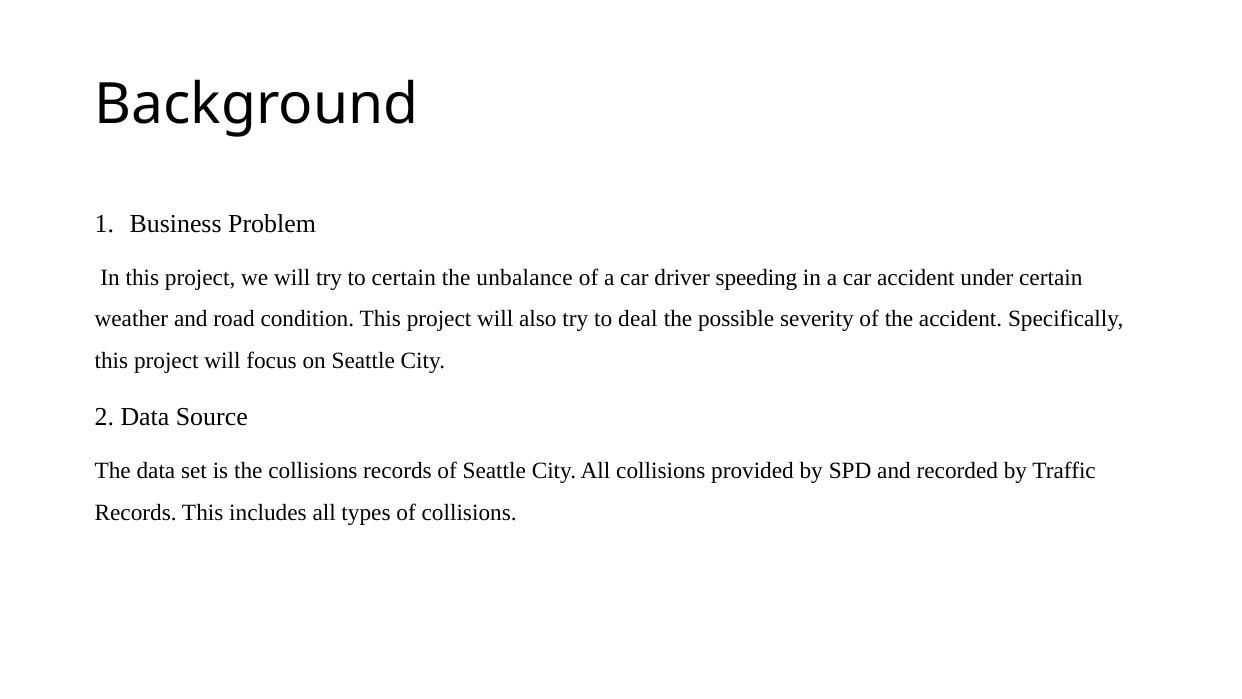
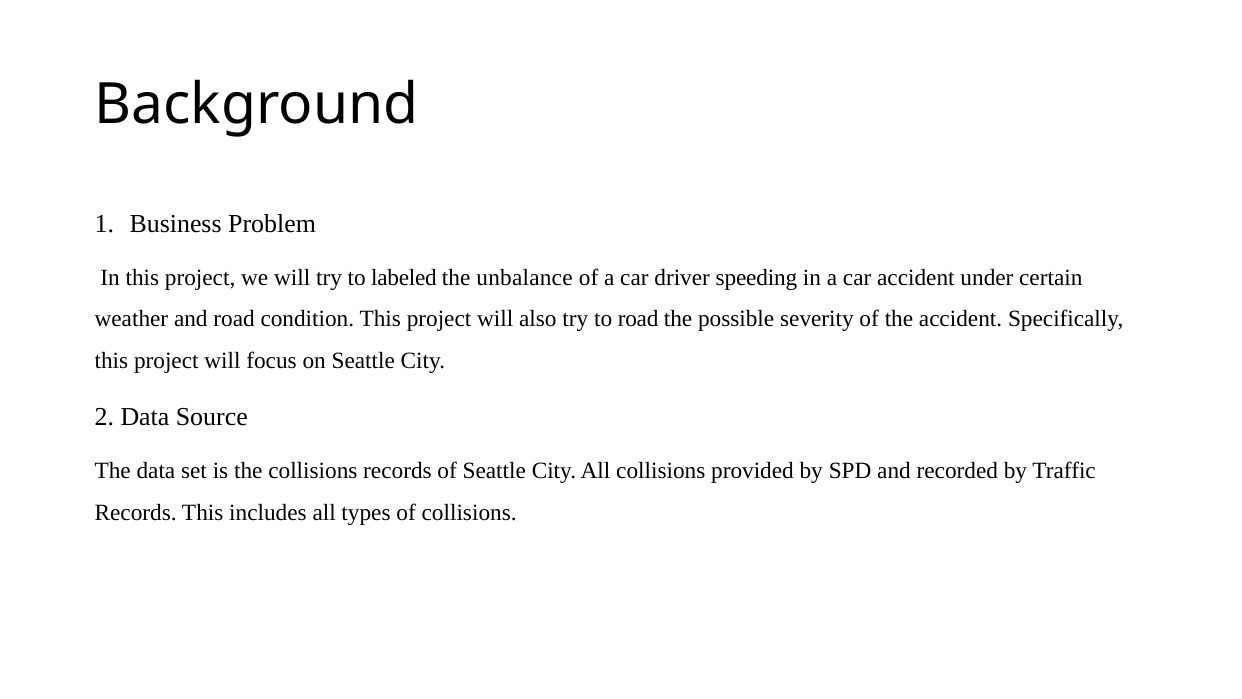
to certain: certain -> labeled (404, 277)
to deal: deal -> road (638, 319)
